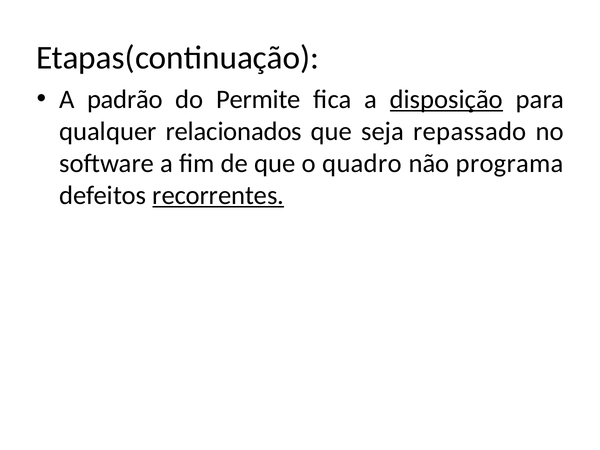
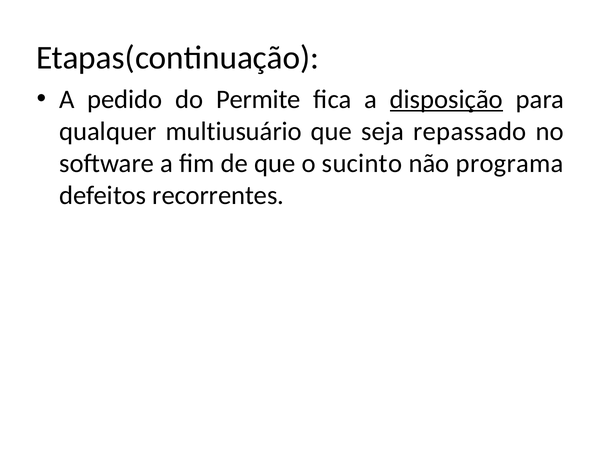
padrão: padrão -> pedido (125, 99)
relacionados: relacionados -> multiusuário (234, 131)
quadro: quadro -> sucinto (362, 163)
recorrentes underline: present -> none (218, 195)
